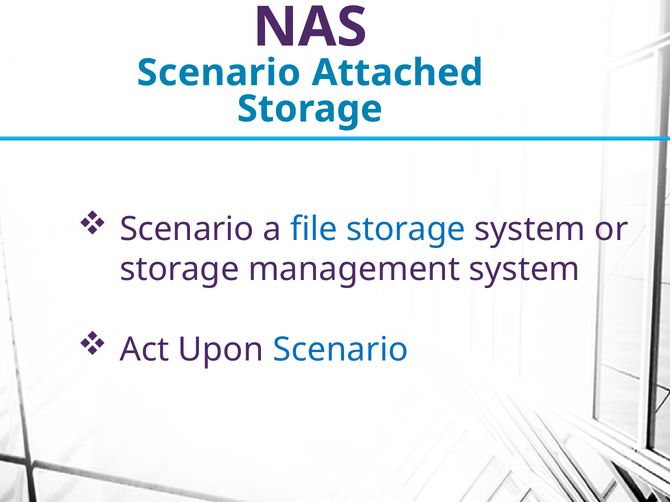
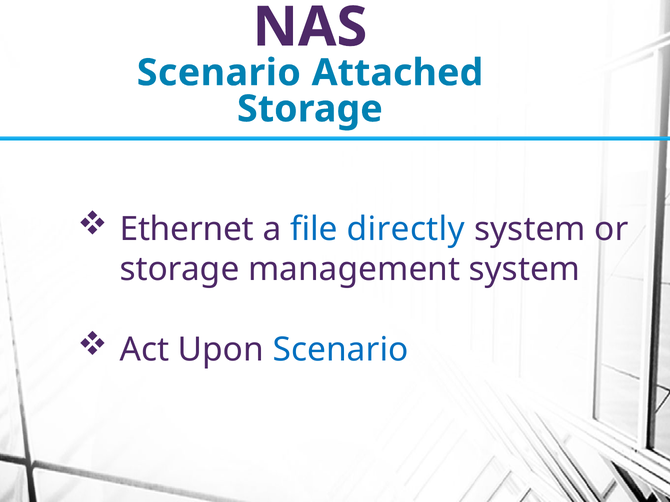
Scenario: Scenario -> Ethernet (187, 229)
file storage: storage -> directly (406, 229)
